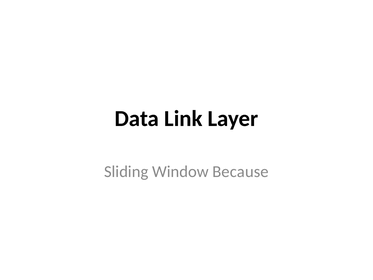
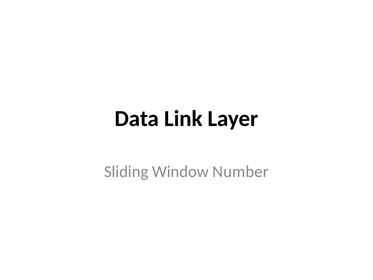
Because: Because -> Number (240, 171)
